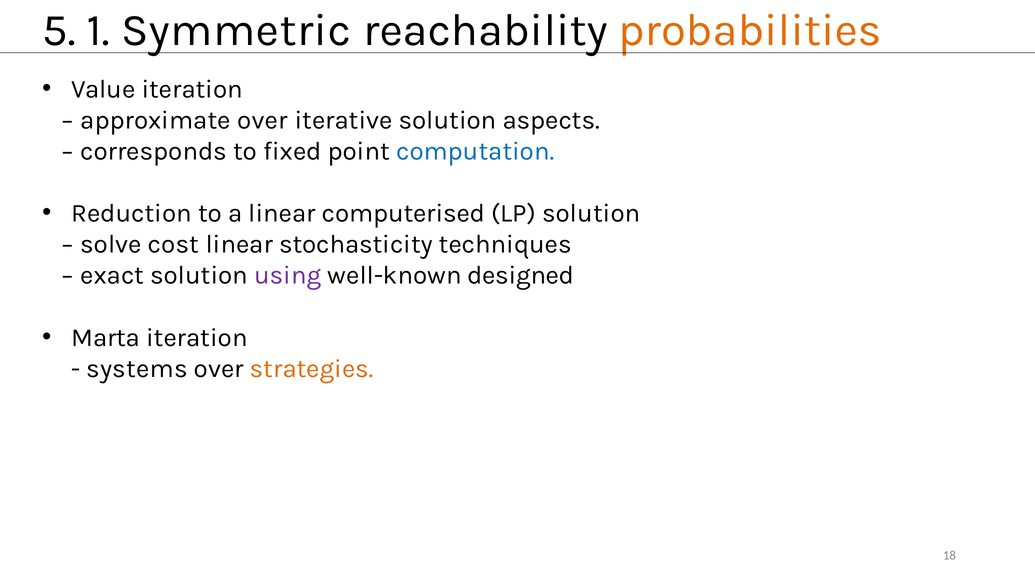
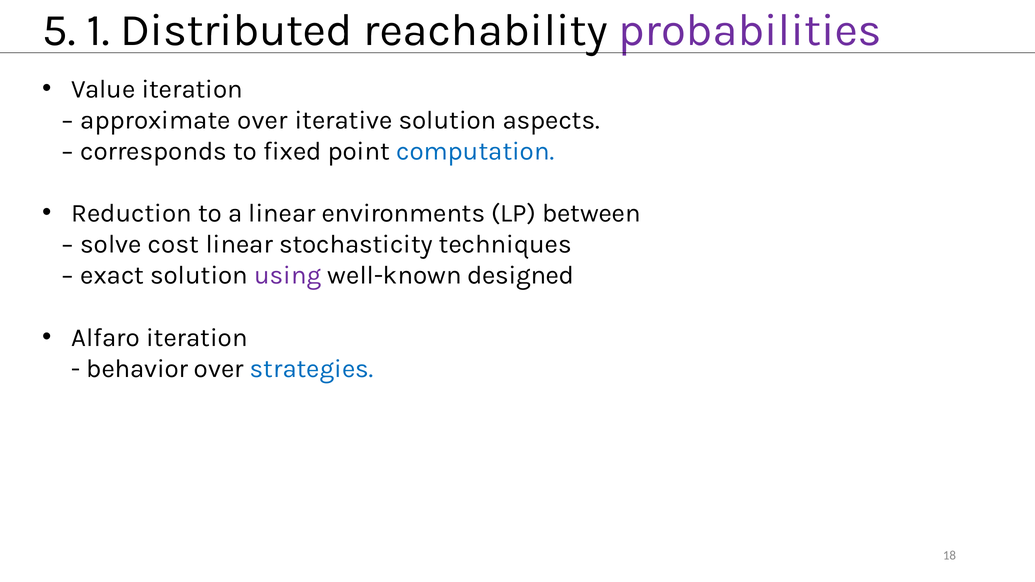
Symmetric: Symmetric -> Distributed (237, 30)
probabilities colour: orange -> purple (750, 30)
computerised: computerised -> environments (403, 213)
LP solution: solution -> between (591, 213)
Marta: Marta -> Alfaro (106, 338)
systems: systems -> behavior (137, 369)
strategies colour: orange -> blue (312, 369)
